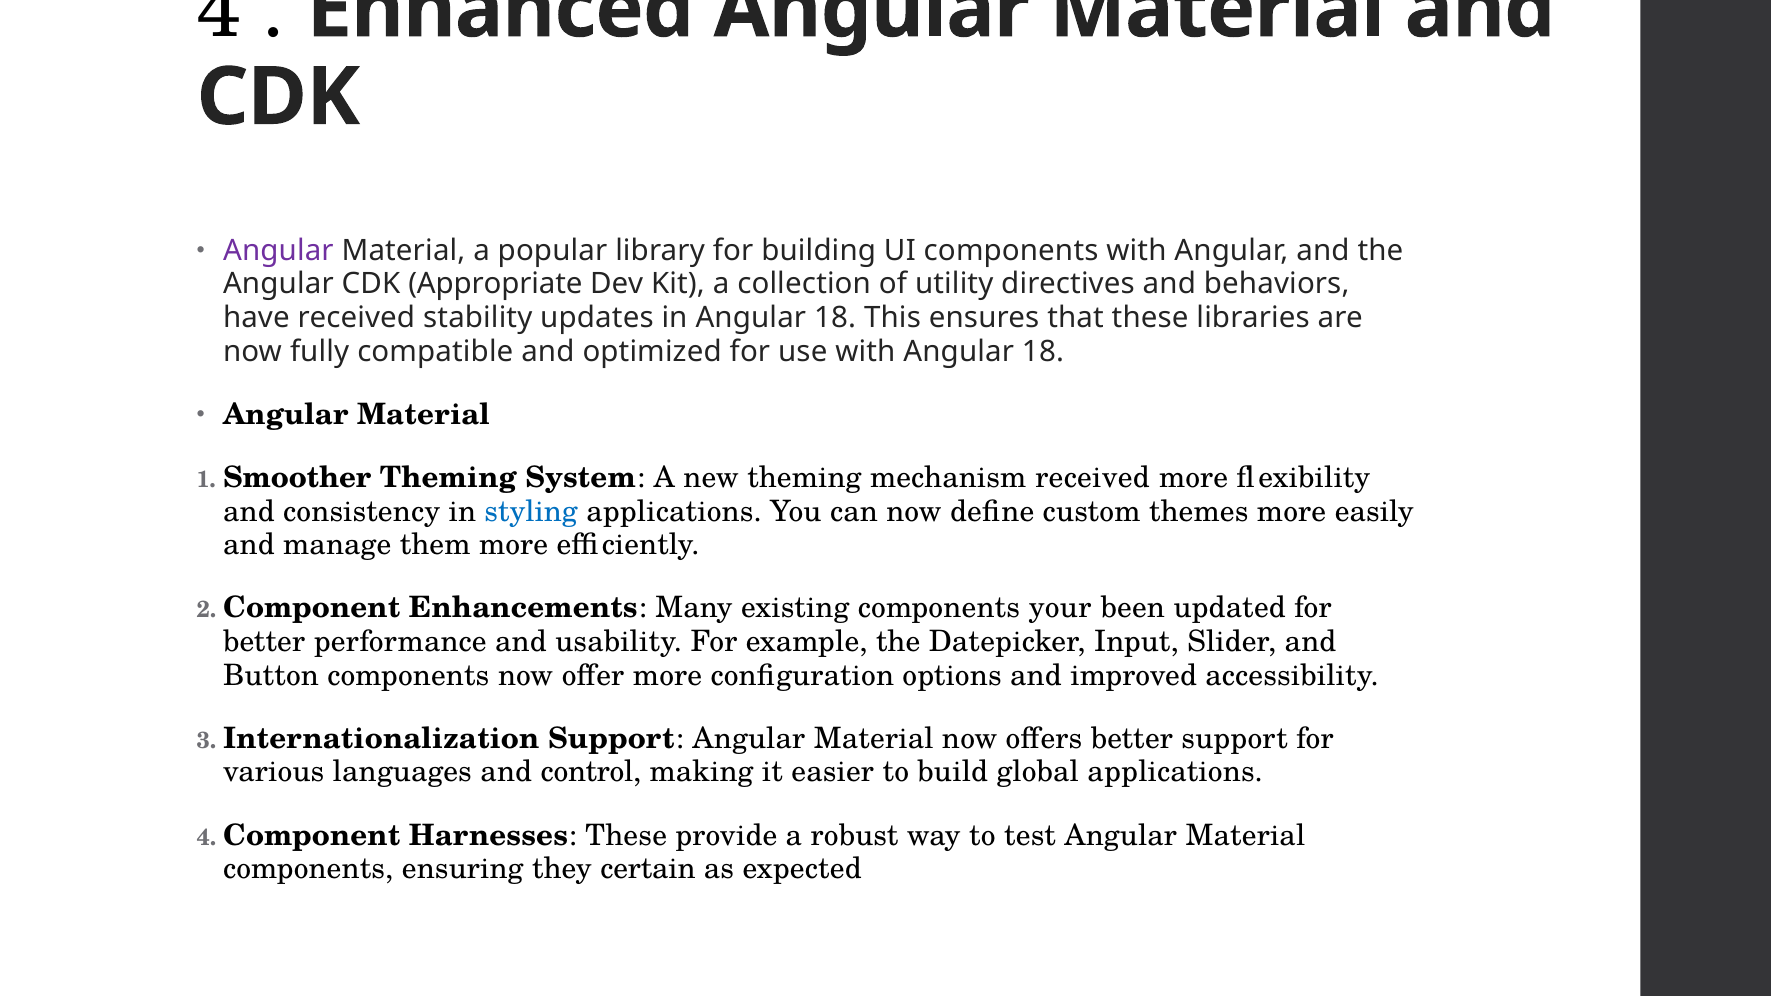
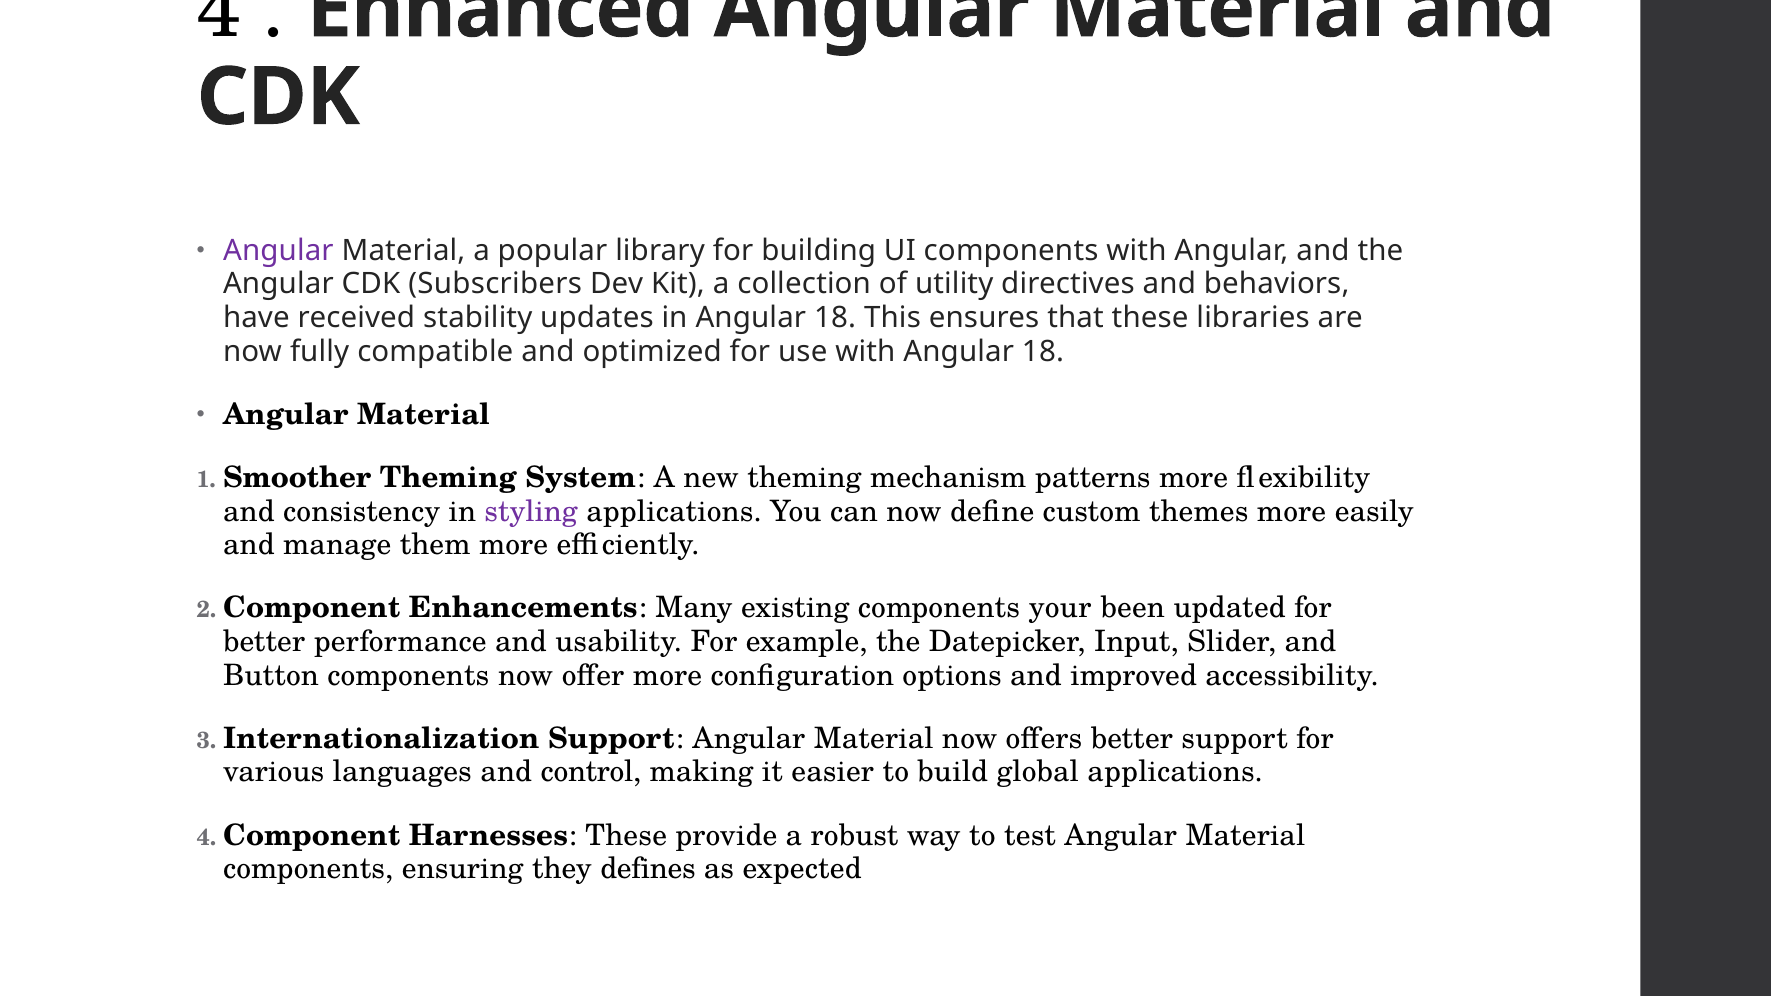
Appropriate: Appropriate -> Subscribers (495, 284)
mechanism received: received -> patterns (1093, 478)
styling colour: blue -> purple (531, 512)
certain: certain -> defines (648, 869)
